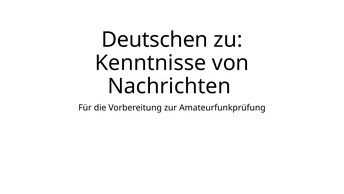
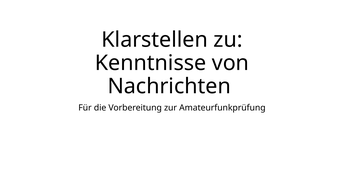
Deutschen: Deutschen -> Klarstellen (155, 40)
